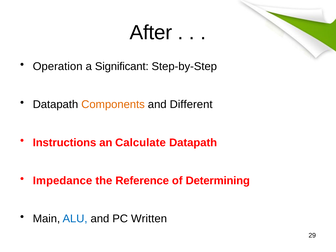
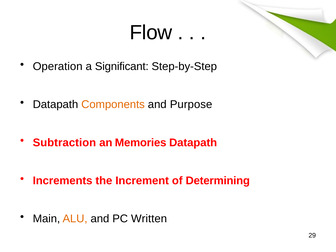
After: After -> Flow (151, 33)
Different: Different -> Purpose (191, 105)
Instructions: Instructions -> Subtraction (64, 143)
Calculate: Calculate -> Memories (141, 143)
Impedance: Impedance -> Increments (63, 181)
Reference: Reference -> Increment (142, 181)
ALU colour: blue -> orange (75, 219)
